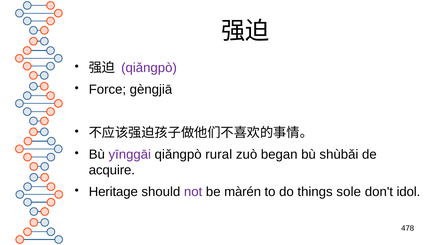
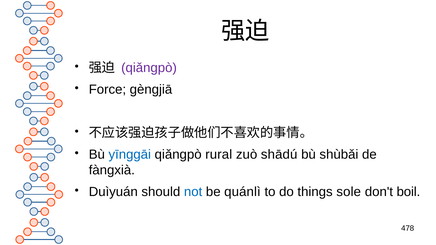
yīnggāi colour: purple -> blue (130, 155)
began: began -> shādú (279, 155)
acquire: acquire -> fàngxià (112, 170)
Heritage: Heritage -> Duìyuán (113, 192)
not colour: purple -> blue (193, 192)
màrén: màrén -> quánlì (242, 192)
idol: idol -> boil (408, 192)
